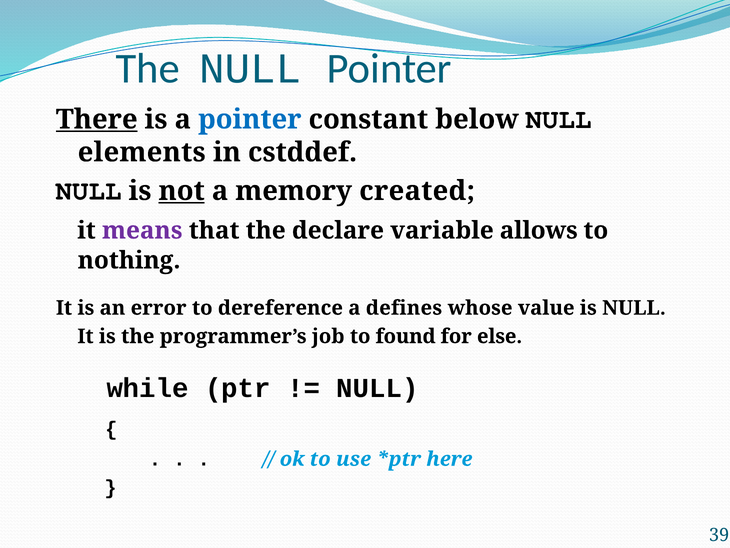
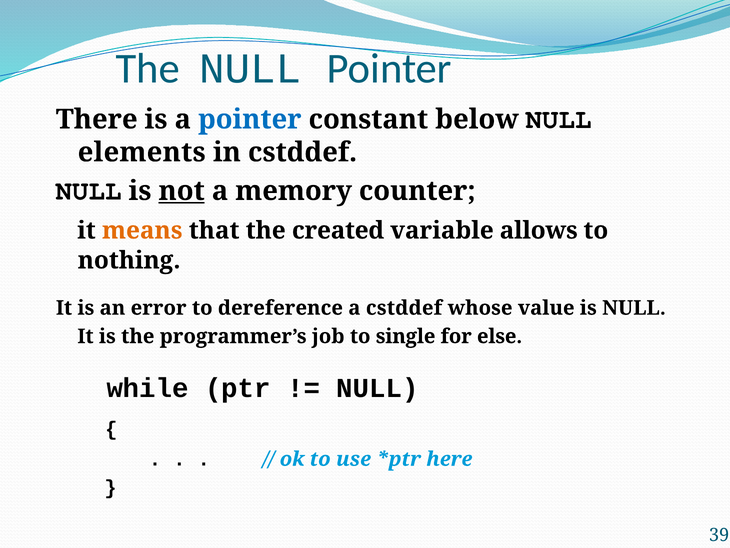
There underline: present -> none (97, 119)
created: created -> counter (417, 191)
means colour: purple -> orange (142, 230)
declare: declare -> created (338, 230)
a defines: defines -> cstddef (404, 308)
found: found -> single (406, 336)
